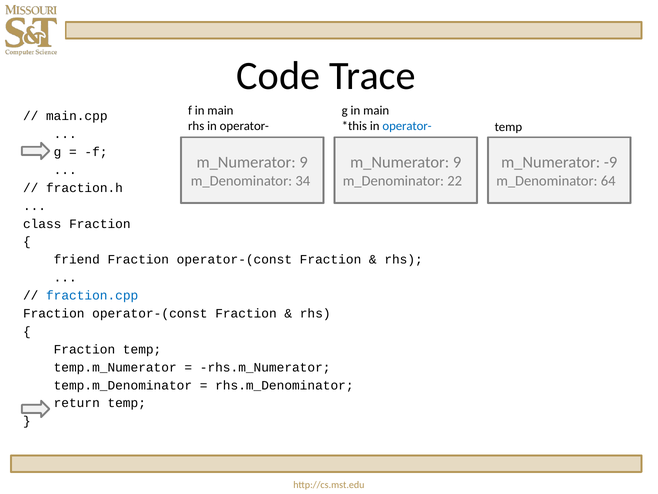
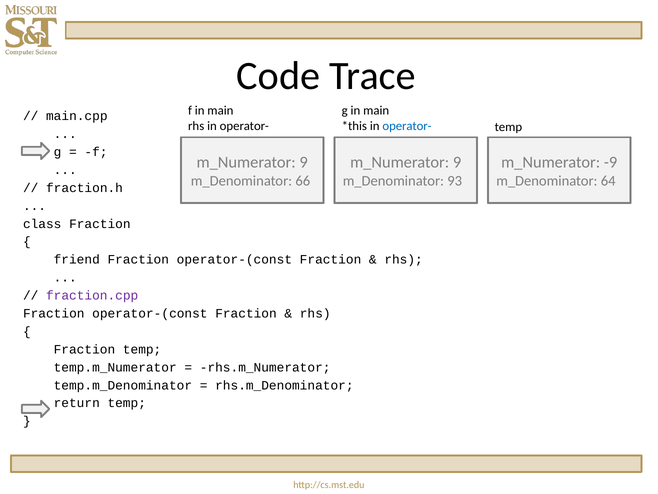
34: 34 -> 66 (303, 181)
22: 22 -> 93 (455, 181)
fraction.cpp colour: blue -> purple (92, 295)
